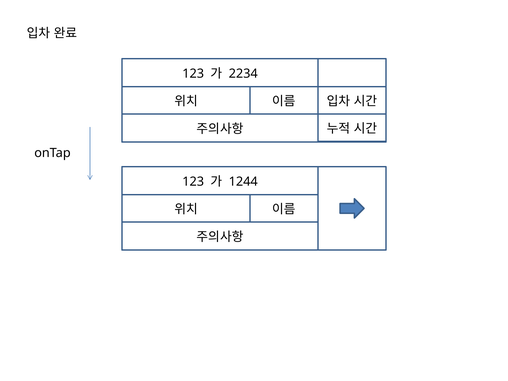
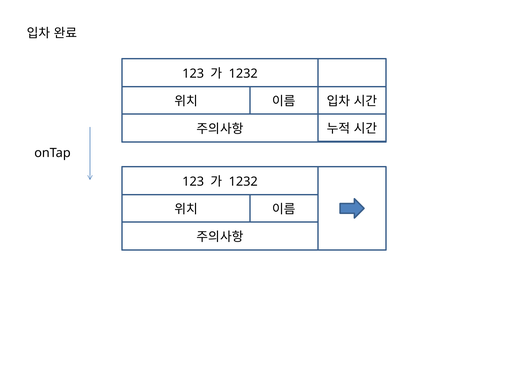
2234: 2234 -> 1232 (243, 74)
1244: 1244 -> 1232 (243, 182)
